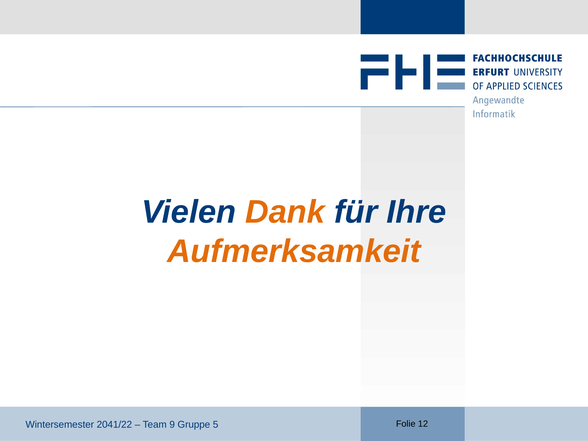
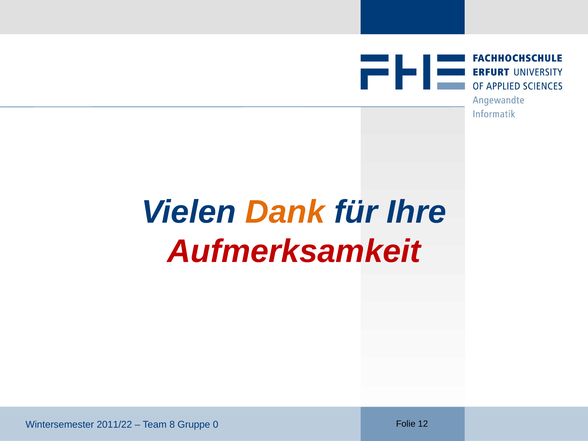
Aufmerksamkeit colour: orange -> red (294, 251)
2041/22: 2041/22 -> 2011/22 (114, 424)
9: 9 -> 8 (172, 424)
5: 5 -> 0 (216, 424)
